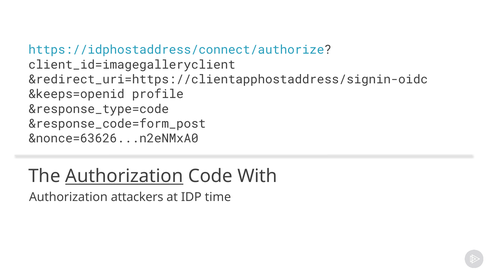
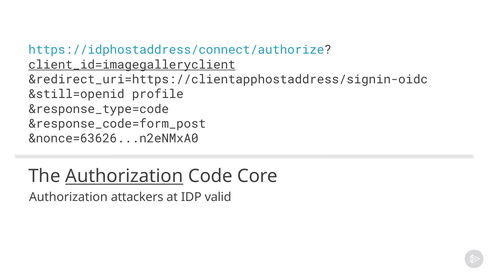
client_id=imagegalleryclient underline: none -> present (132, 65)
&keeps=openid: &keeps=openid -> &still=openid (76, 94)
With: With -> Core (257, 176)
time: time -> valid (218, 197)
